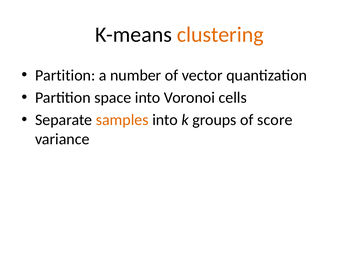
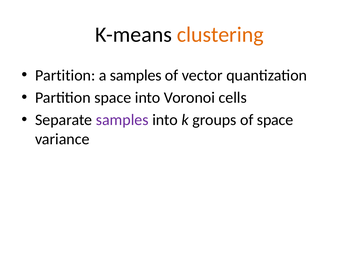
a number: number -> samples (136, 75)
samples colour: orange -> purple (122, 120)
of score: score -> space (275, 120)
